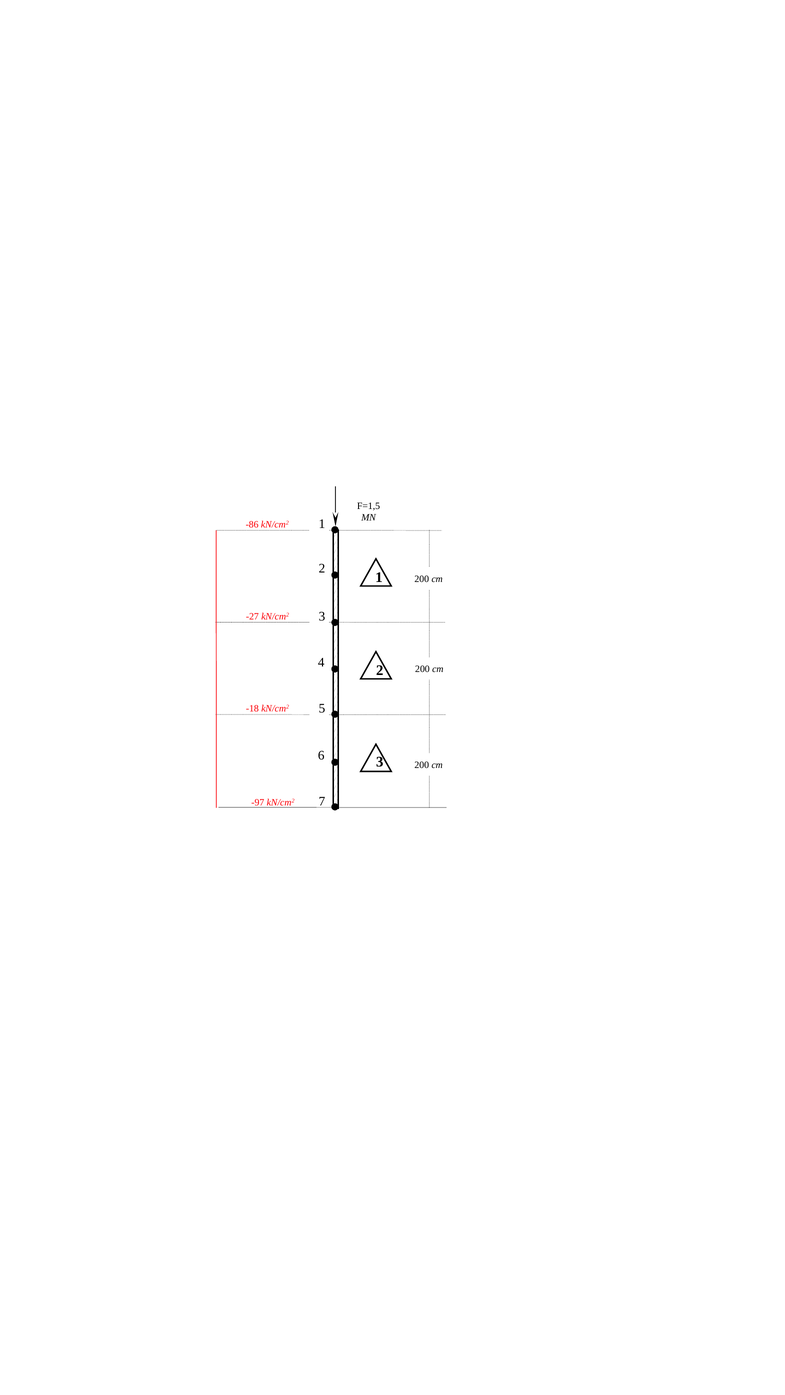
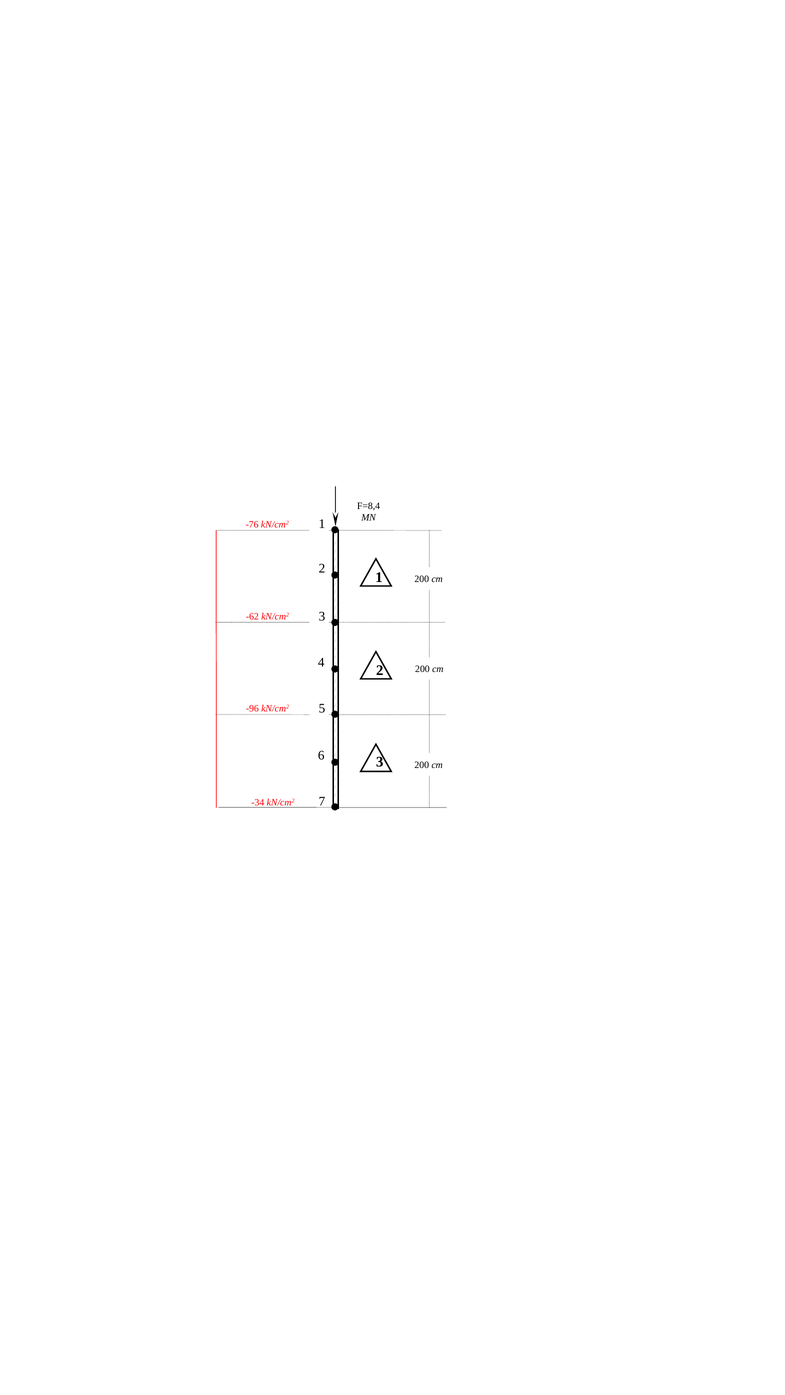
F=1,5: F=1,5 -> F=8,4 (369, 506)
-86: -86 -> -76 (252, 525)
-27: -27 -> -62 (252, 617)
-18: -18 -> -96 (252, 709)
-97: -97 -> -34 (258, 803)
